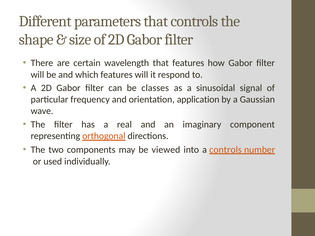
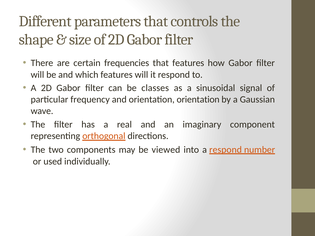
wavelength: wavelength -> frequencies (127, 63)
orientation application: application -> orientation (198, 100)
a controls: controls -> respond (226, 150)
